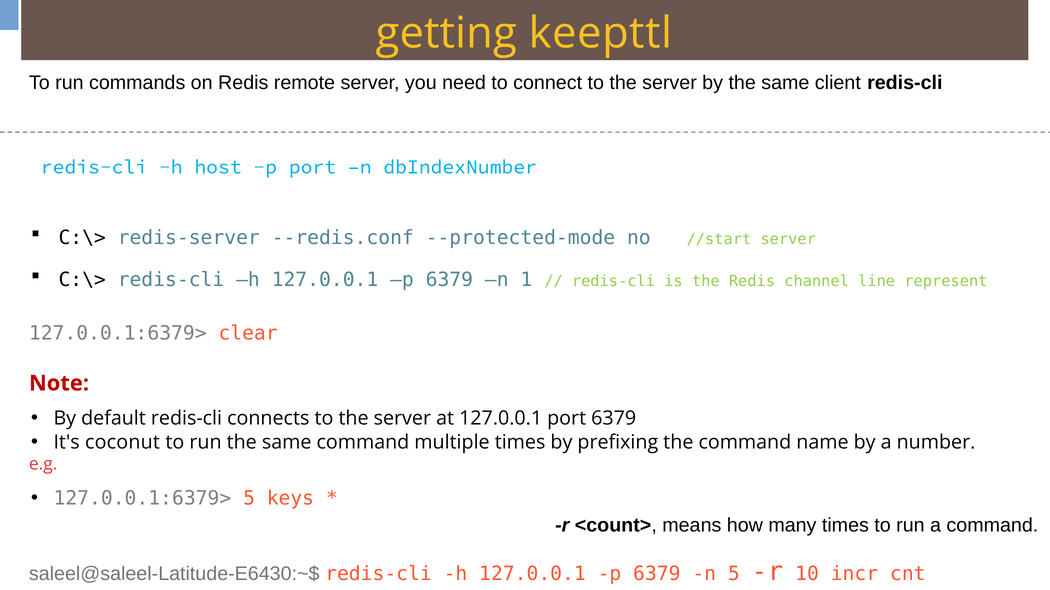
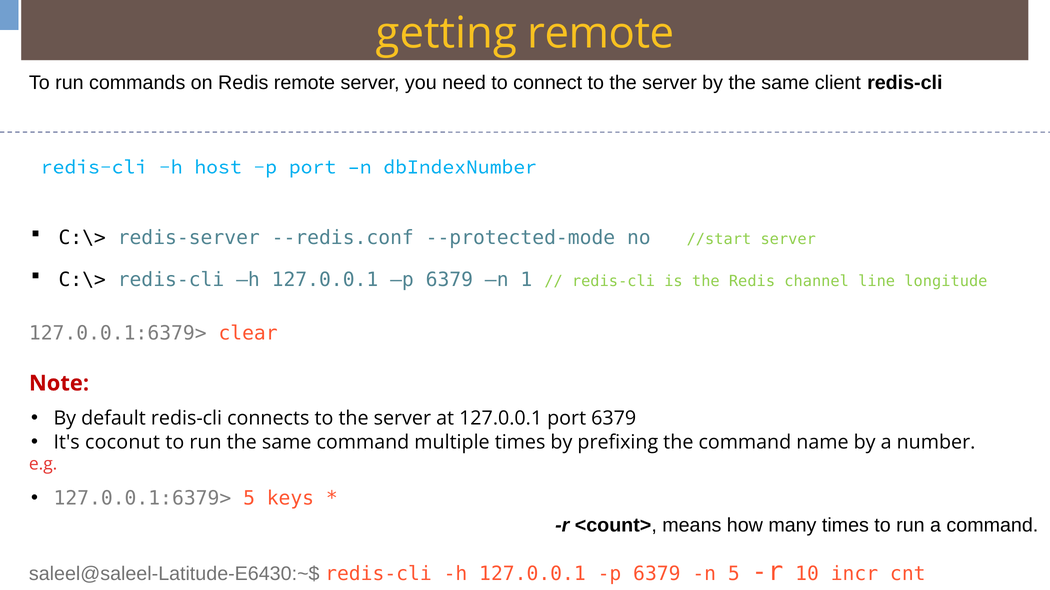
getting keepttl: keepttl -> remote (601, 33)
represent: represent -> longitude (946, 281)
